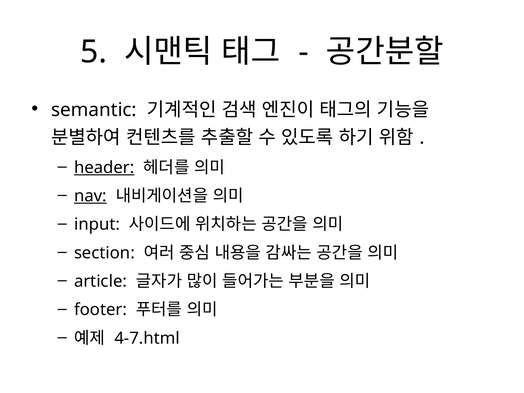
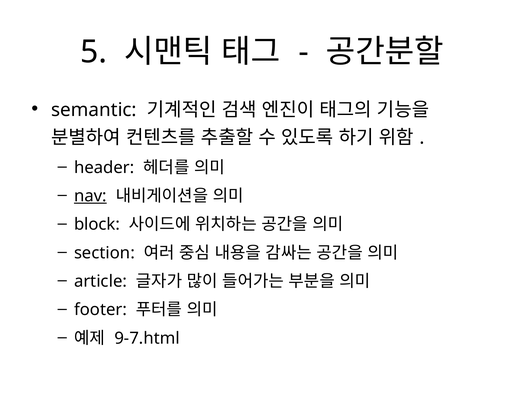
header underline: present -> none (104, 168)
input: input -> block (97, 224)
4-7.html: 4-7.html -> 9-7.html (147, 338)
